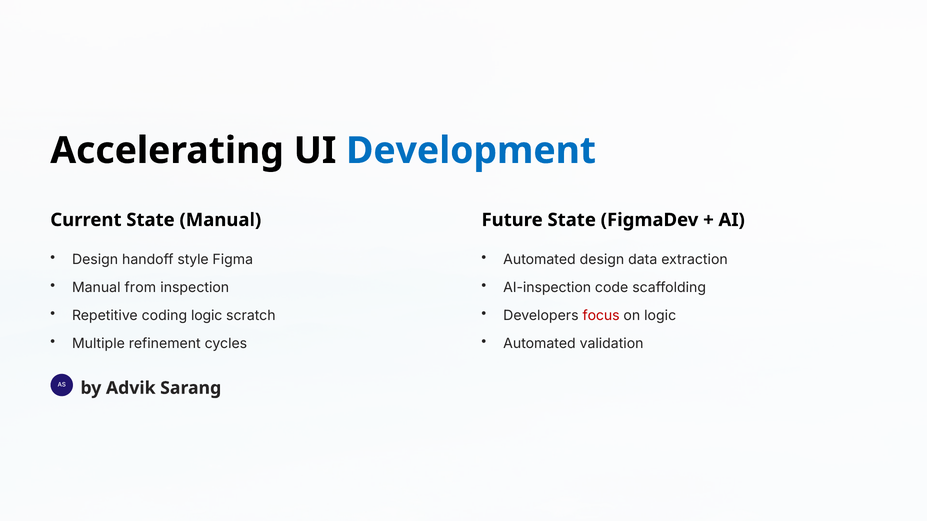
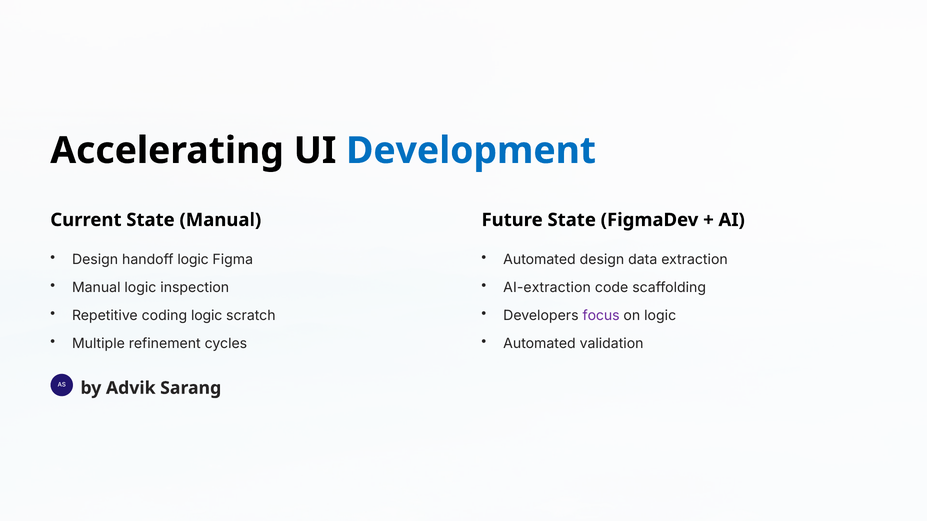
handoff style: style -> logic (193, 260)
Manual from: from -> logic (140, 288)
AI-inspection: AI-inspection -> AI-extraction (547, 288)
focus colour: red -> purple (601, 316)
